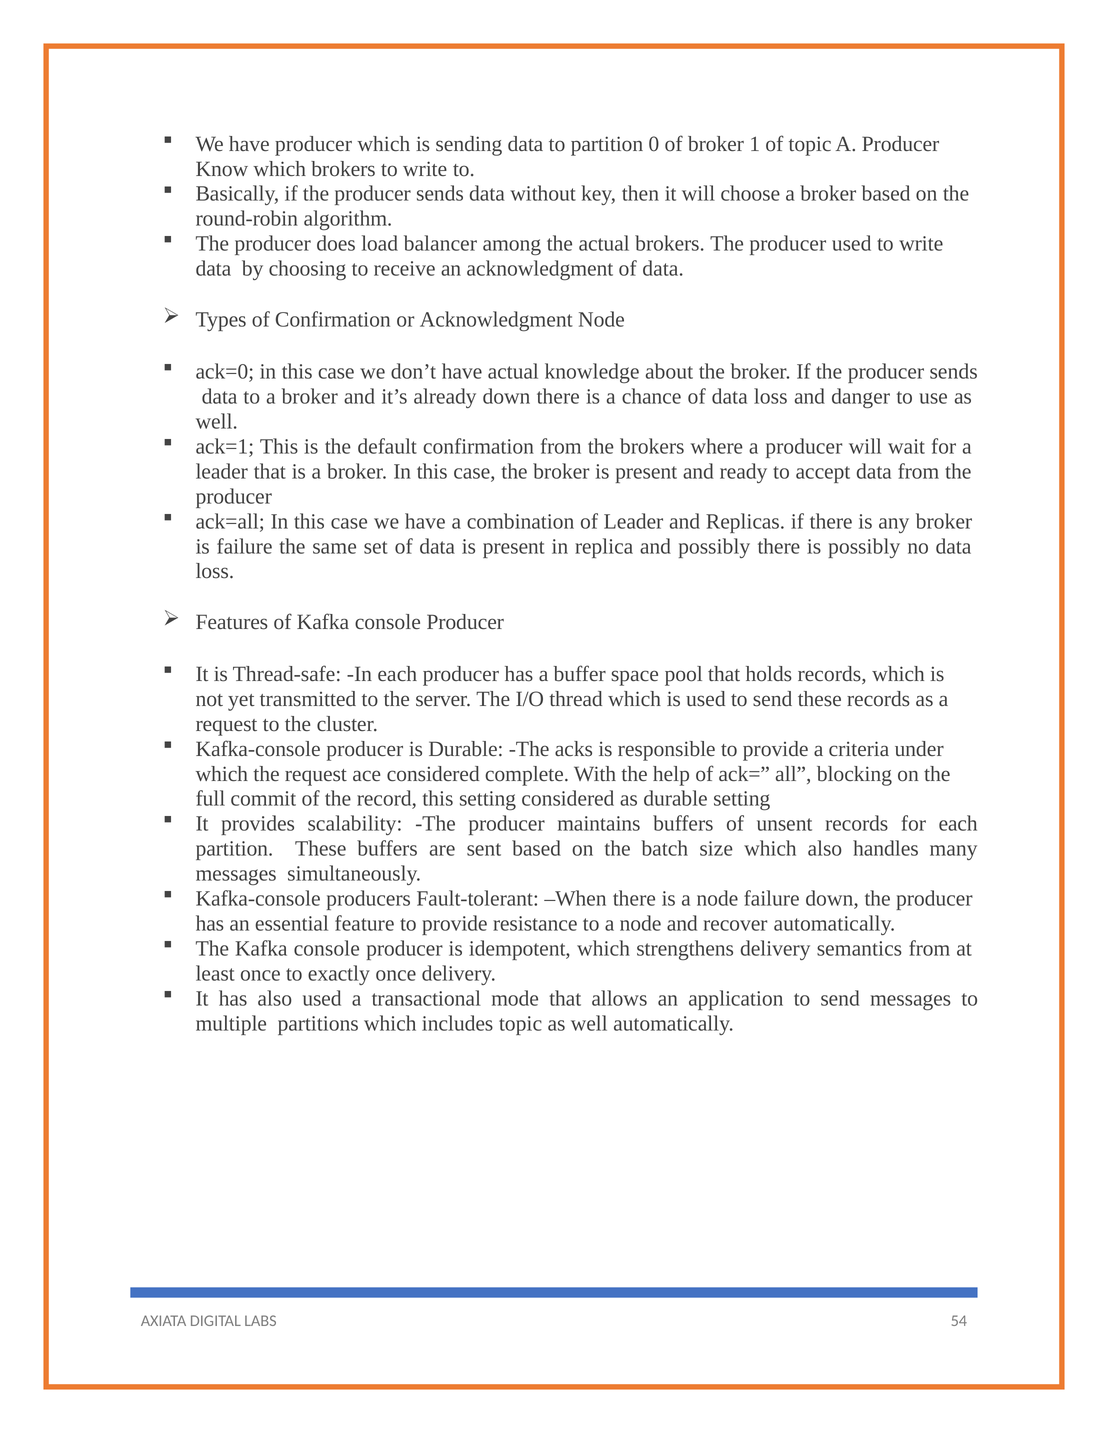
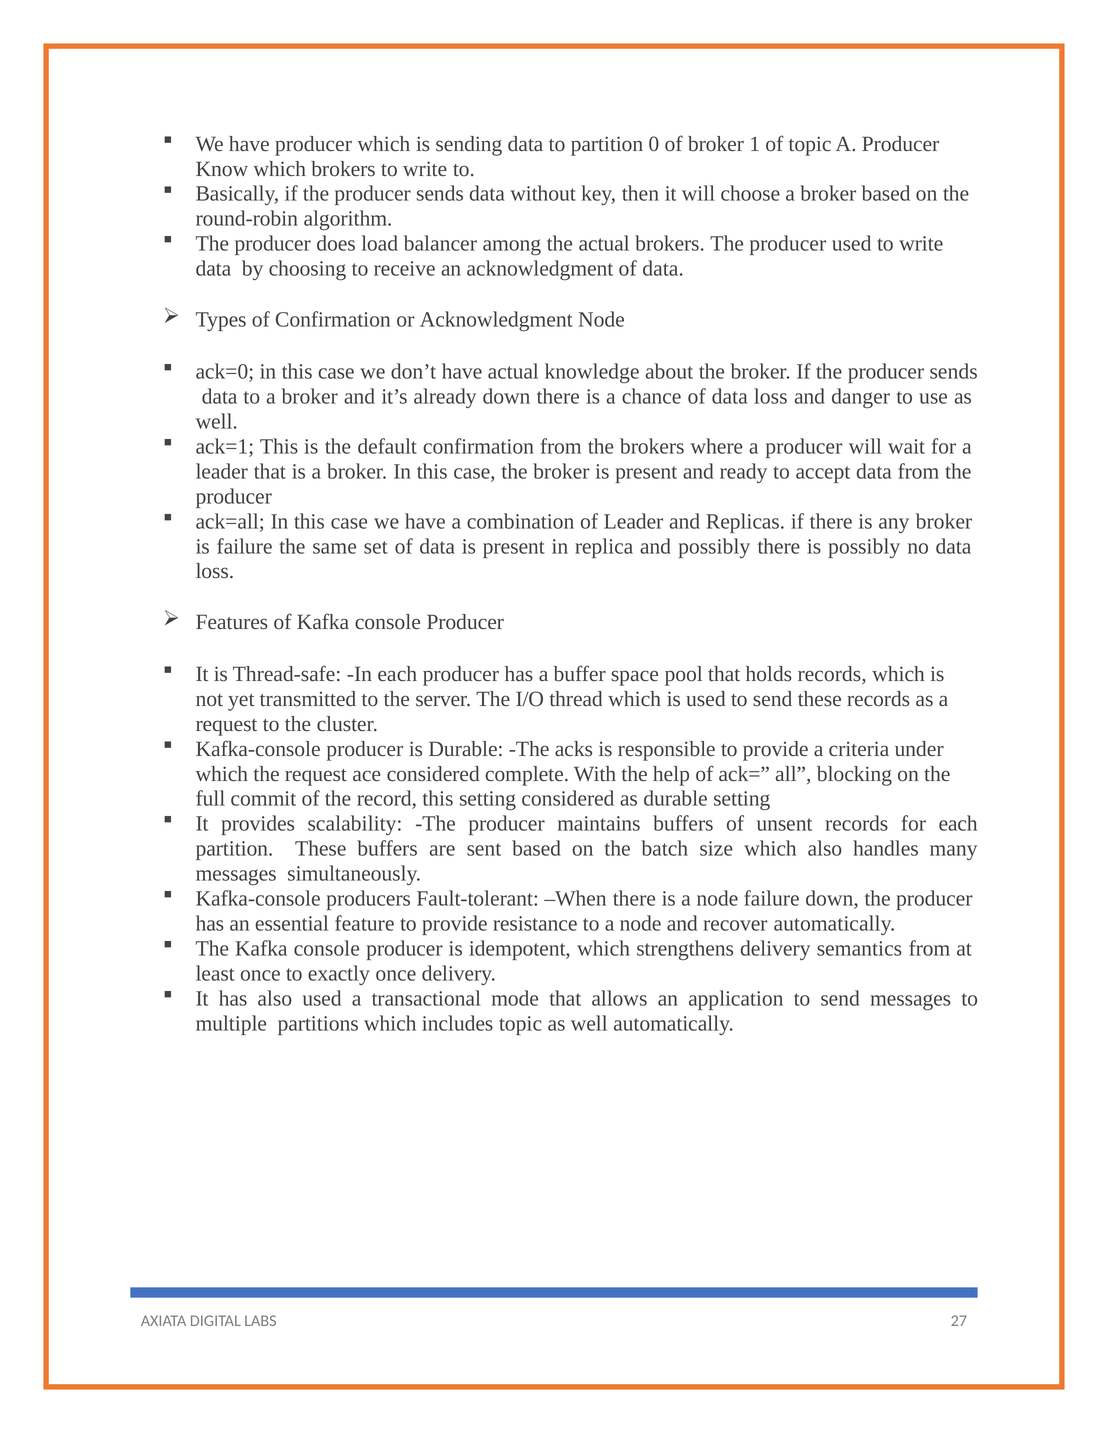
54: 54 -> 27 (959, 1321)
